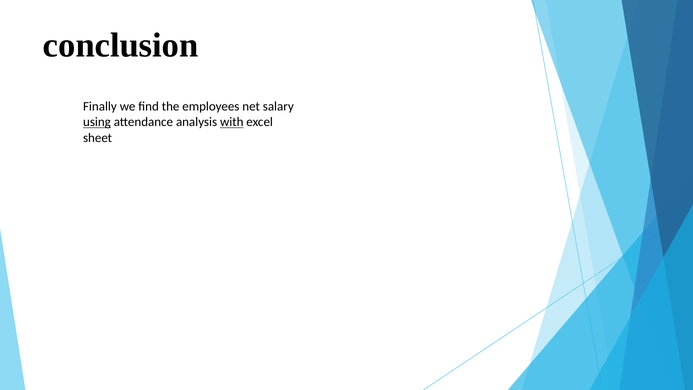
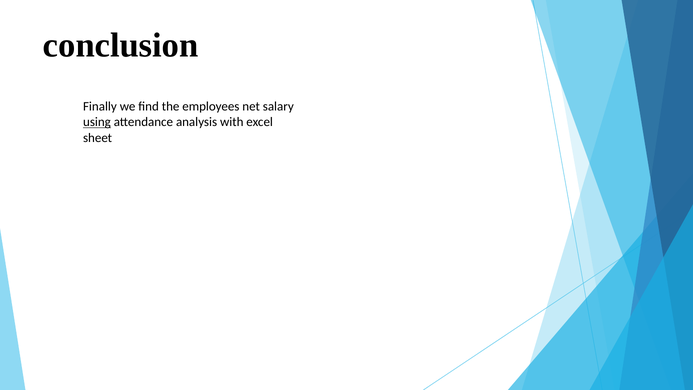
with underline: present -> none (232, 122)
